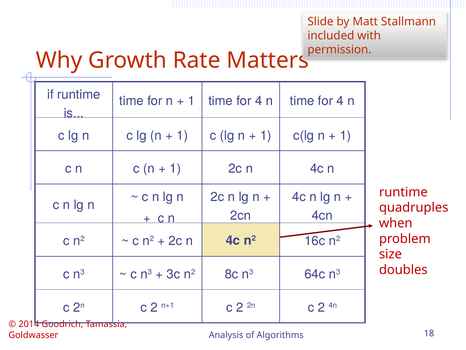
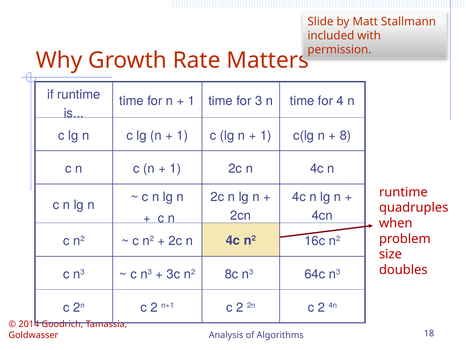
1 time for 4: 4 -> 3 (259, 101)
1: 1 -> 8 (345, 135)
